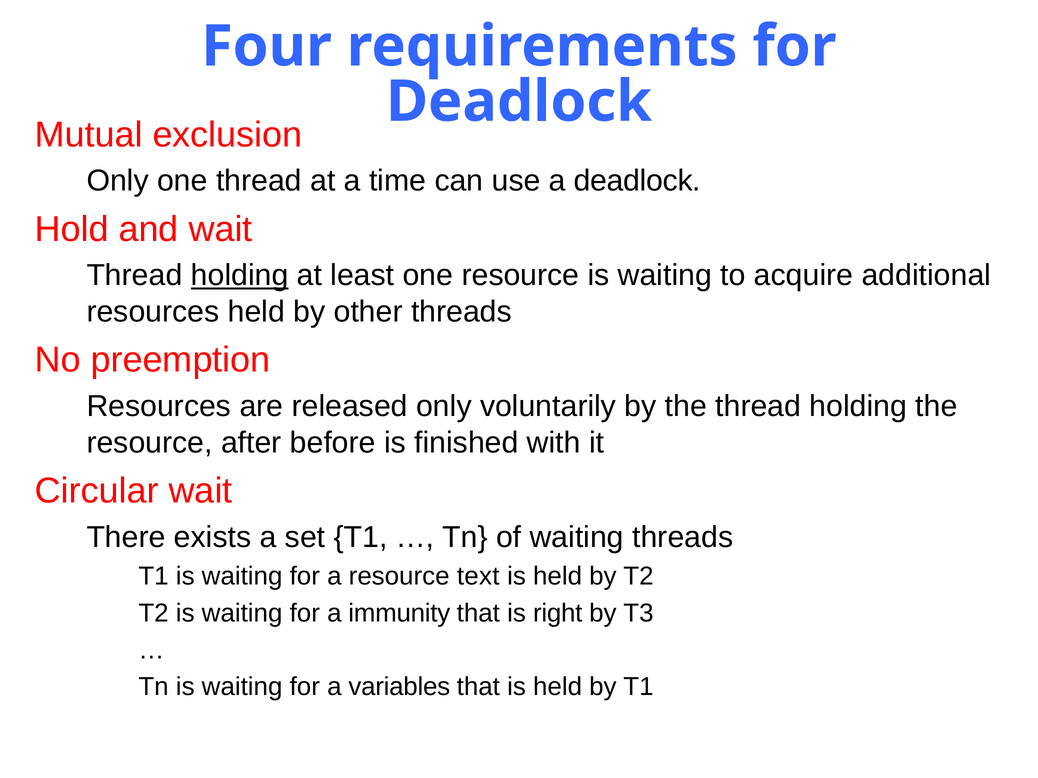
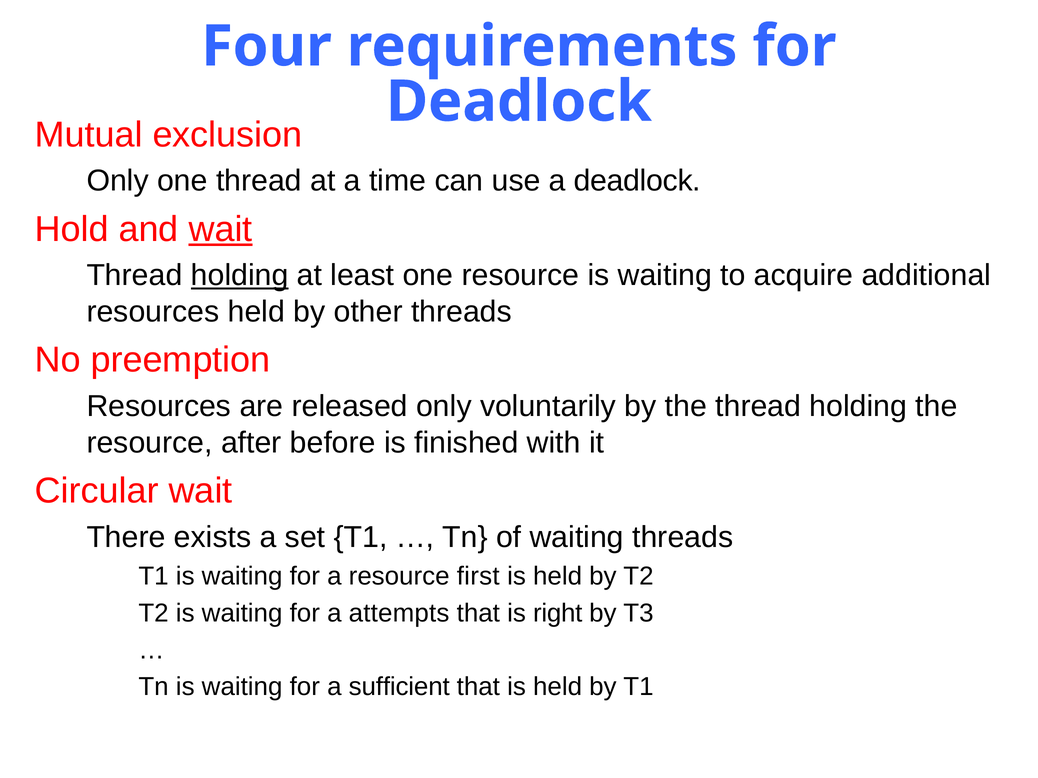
wait underline: none -> present (221, 229)
text: text -> first (478, 577)
immunity: immunity -> attempts (399, 614)
variables: variables -> sufficient (399, 687)
